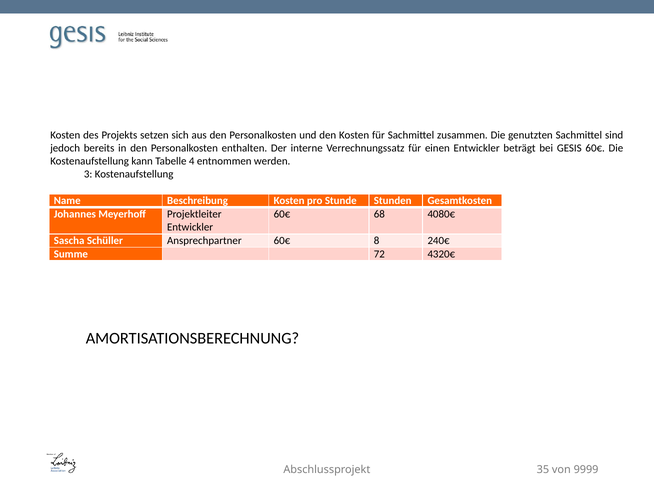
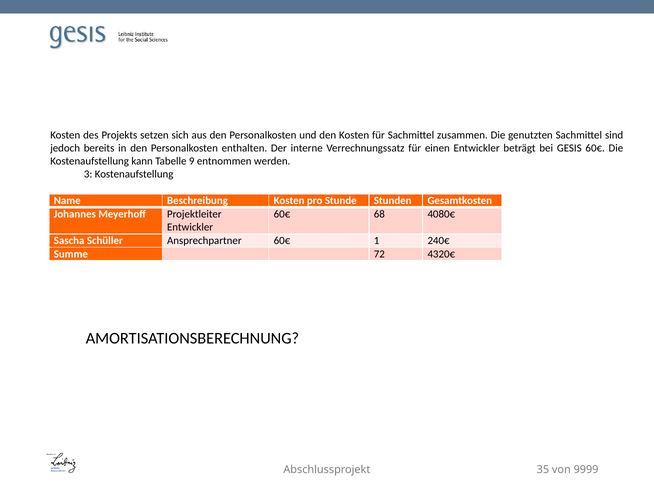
4: 4 -> 9 (192, 161)
8: 8 -> 1 (377, 240)
